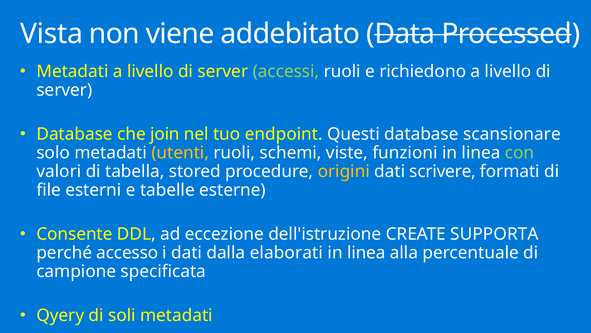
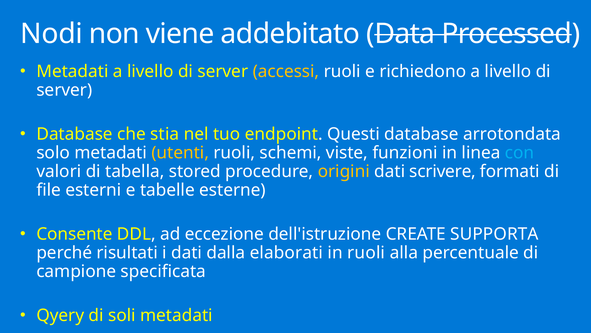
Vista: Vista -> Nodi (52, 34)
accessi colour: light green -> yellow (286, 71)
join: join -> stia (165, 134)
scansionare: scansionare -> arrotondata (512, 134)
con colour: light green -> light blue (520, 152)
accesso: accesso -> risultati (127, 252)
linea: linea -> ruoli (366, 252)
